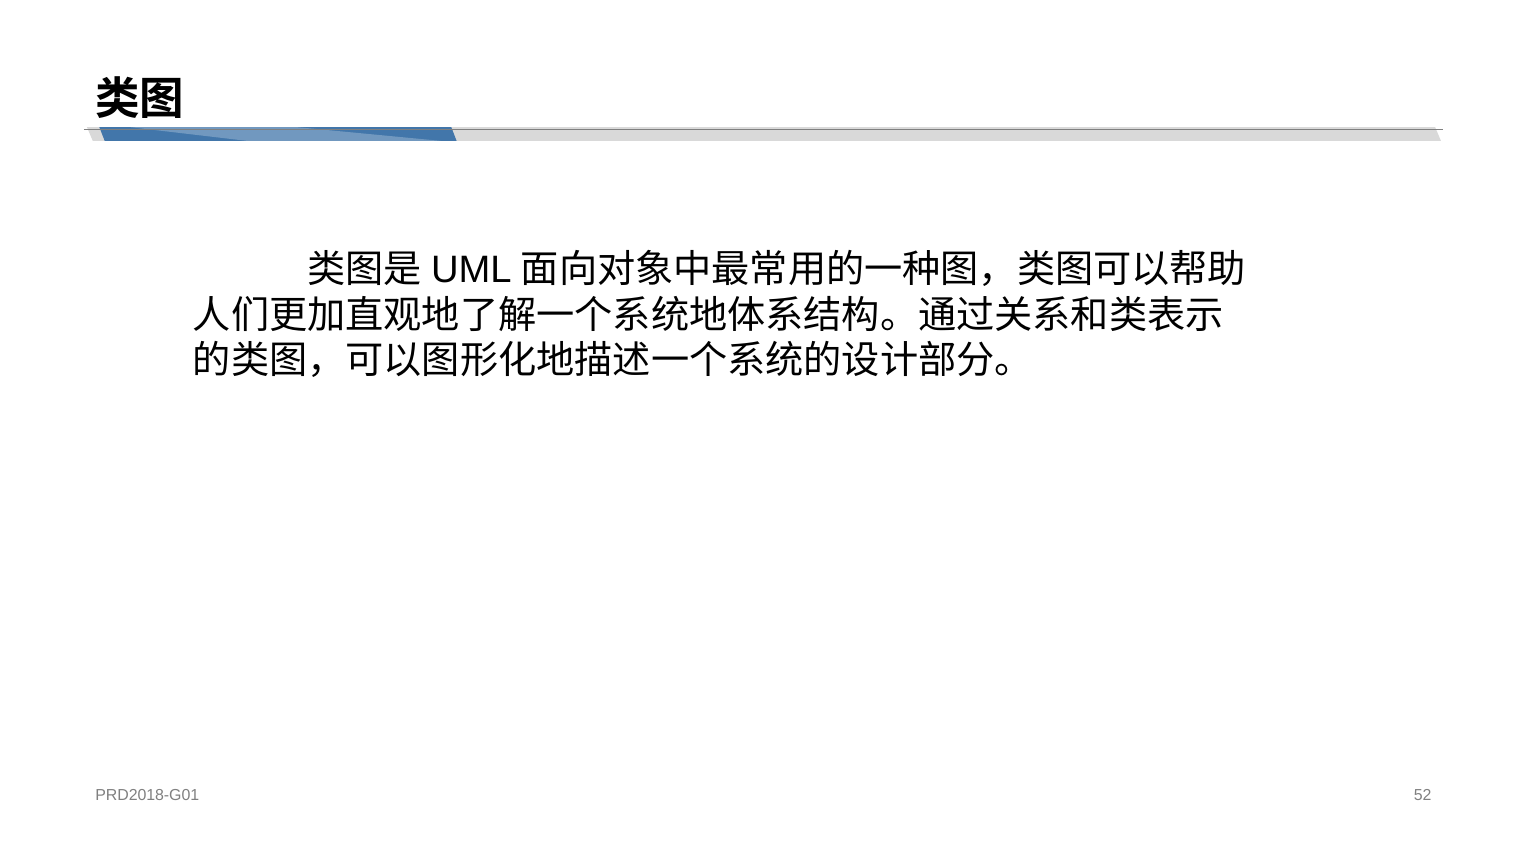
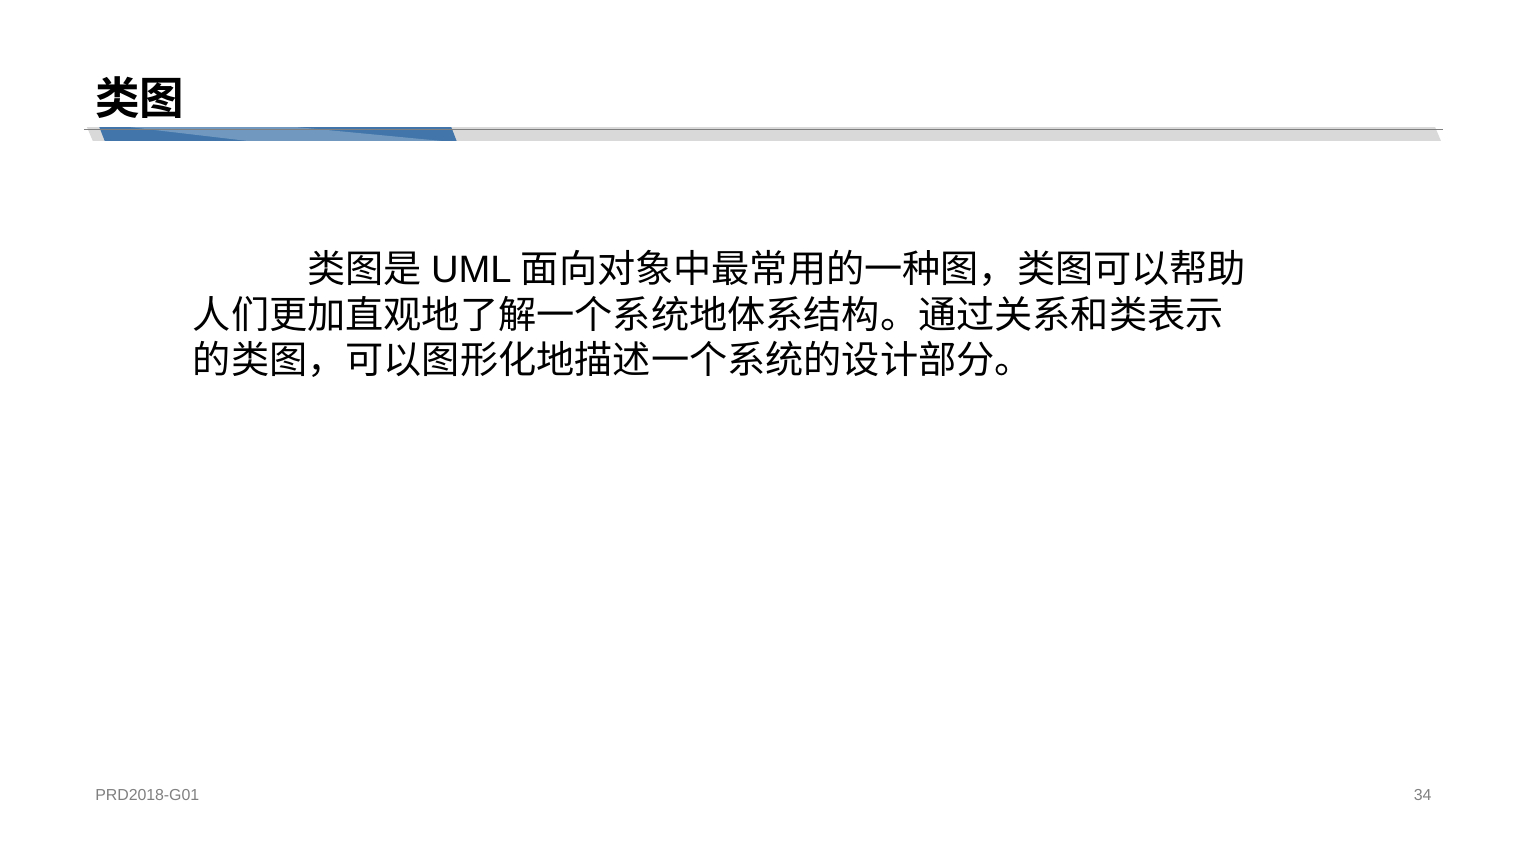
52: 52 -> 34 (1423, 796)
